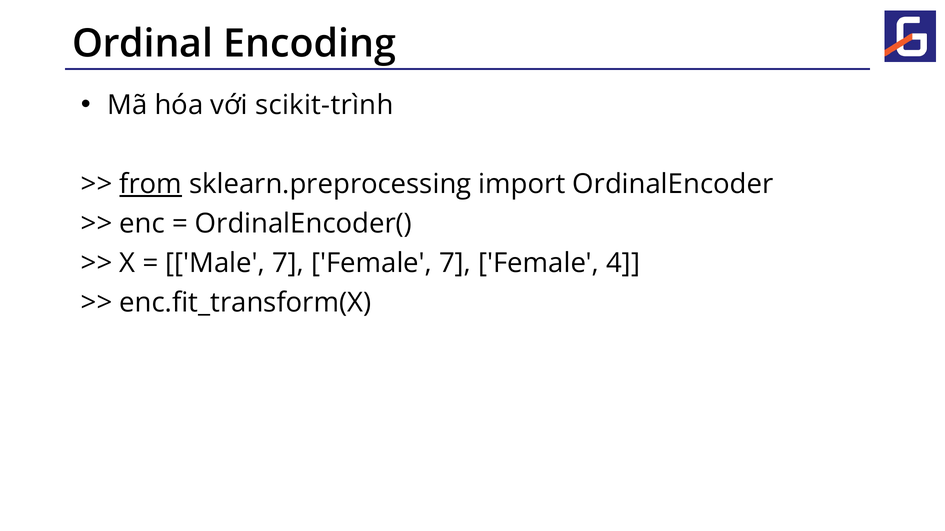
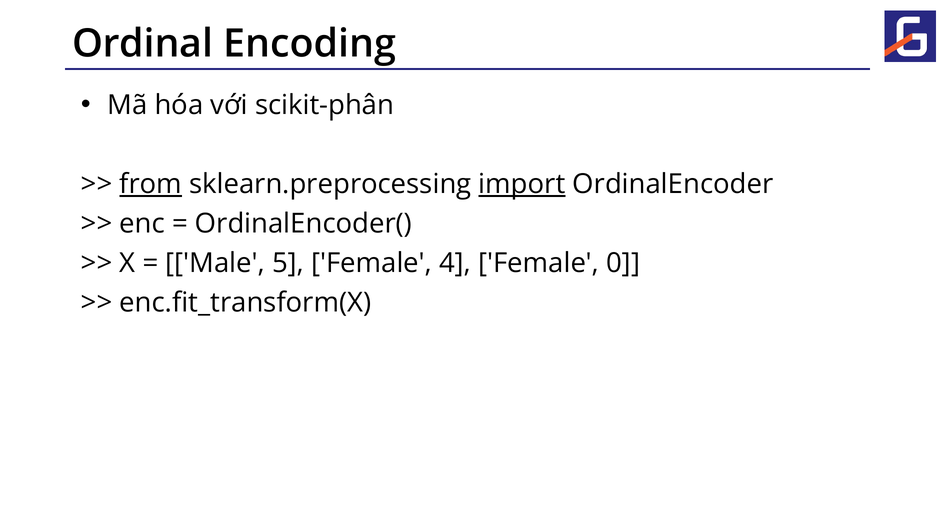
scikit-trình: scikit-trình -> scikit-phân (325, 105)
import underline: none -> present (522, 184)
Male 7: 7 -> 5 (288, 264)
Female 7: 7 -> 4 (455, 264)
4: 4 -> 0 (623, 264)
